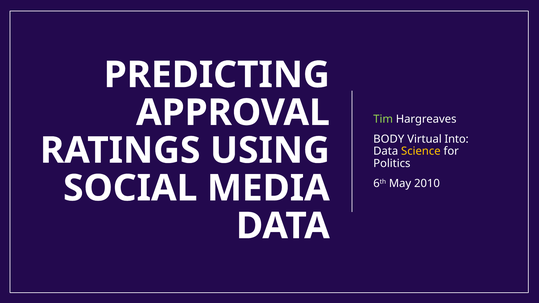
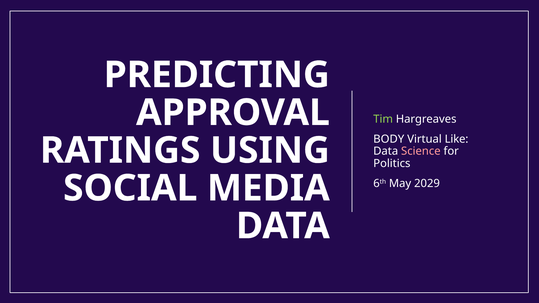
Into: Into -> Like (457, 139)
Science colour: yellow -> pink (421, 151)
2010: 2010 -> 2029 (427, 183)
